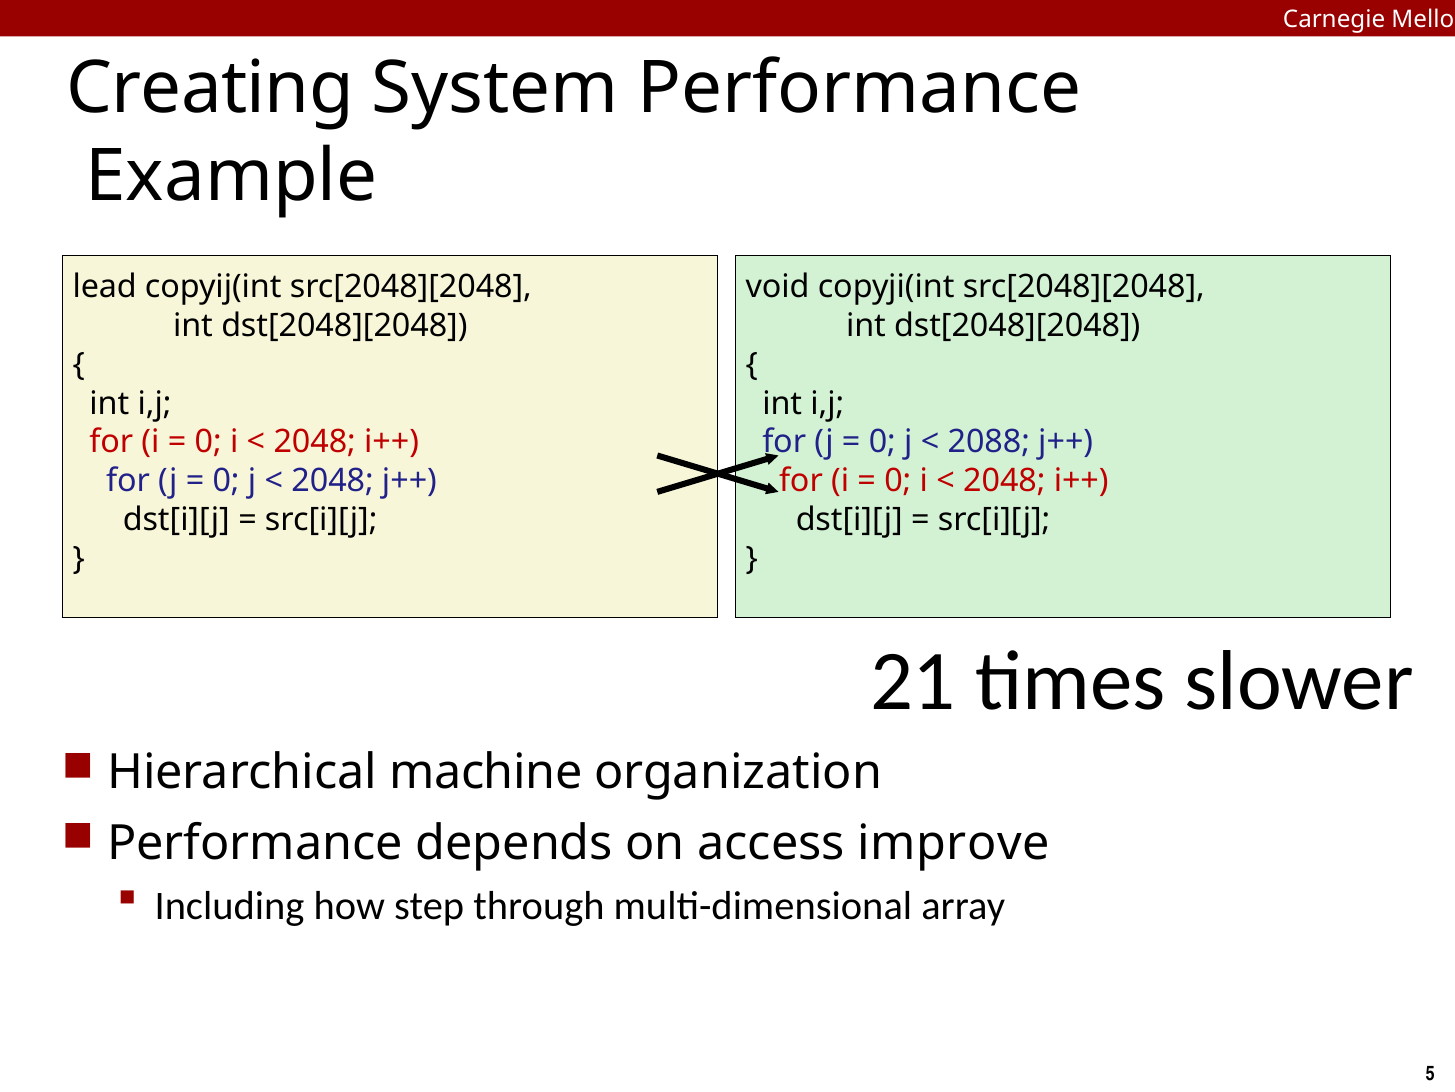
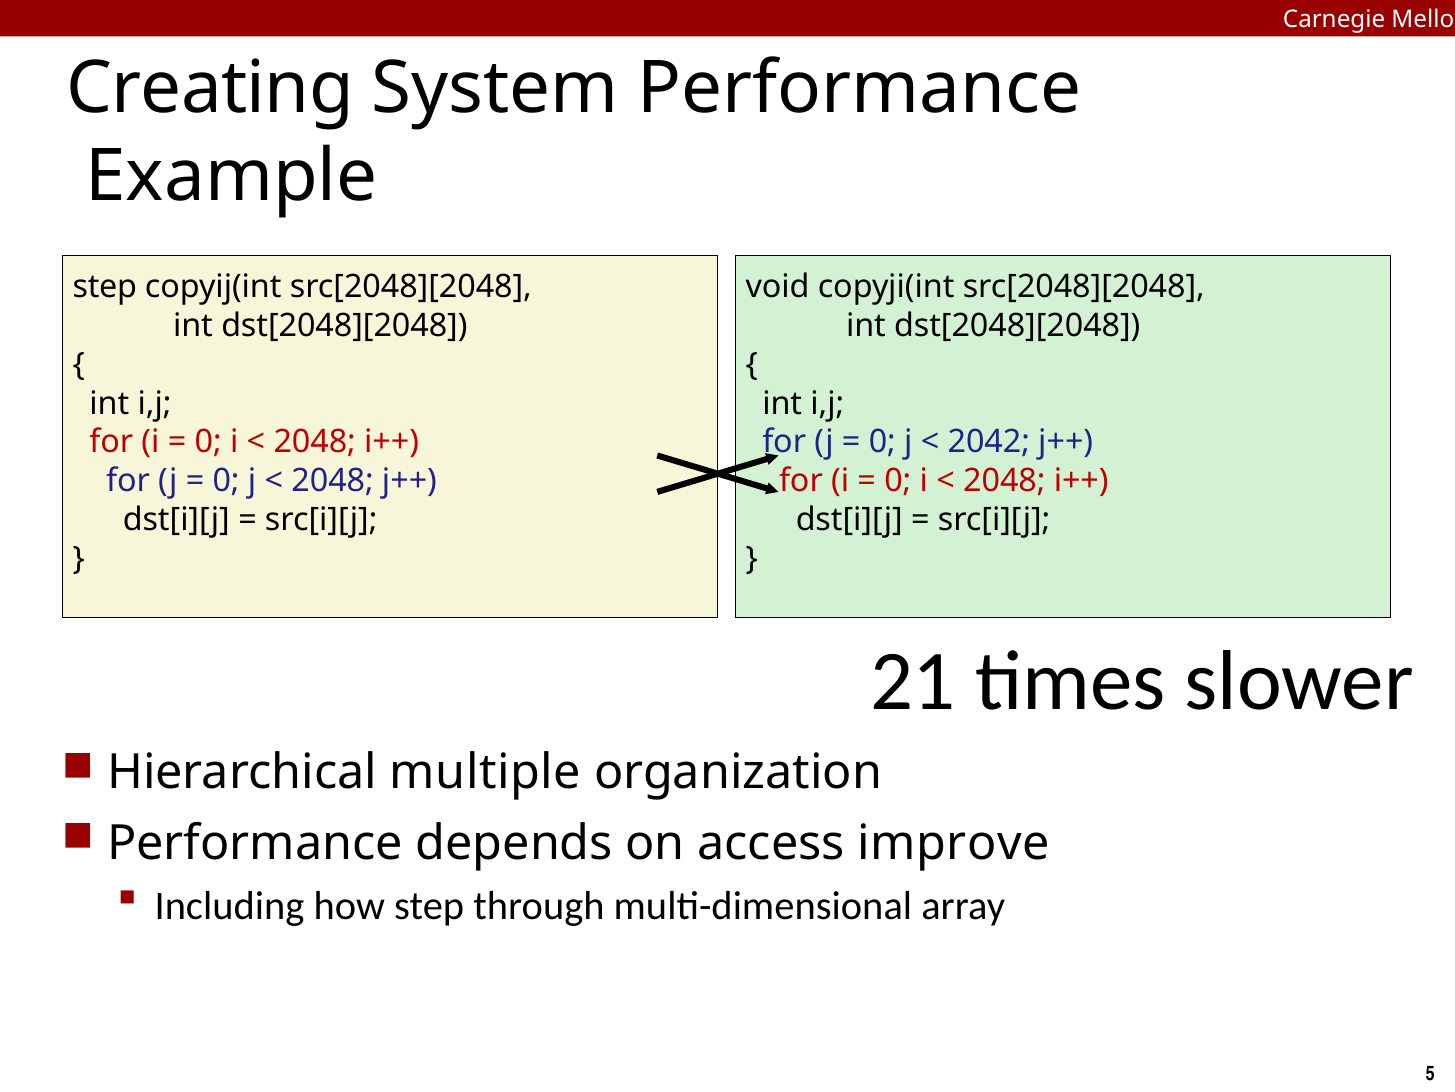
lead: lead -> step (105, 287)
2088: 2088 -> 2042 (989, 442)
machine: machine -> multiple (485, 772)
